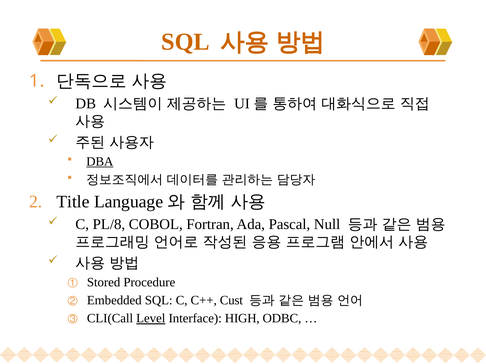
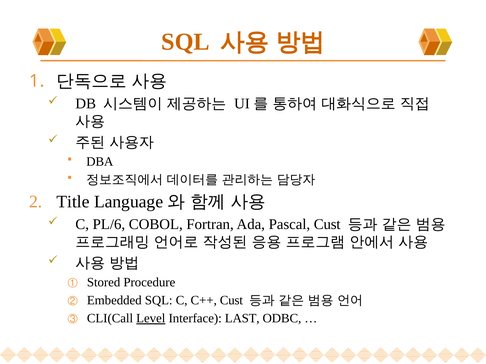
DBA underline: present -> none (100, 162)
PL/8: PL/8 -> PL/6 (109, 225)
Pascal Null: Null -> Cust (327, 225)
HIGH: HIGH -> LAST (242, 319)
